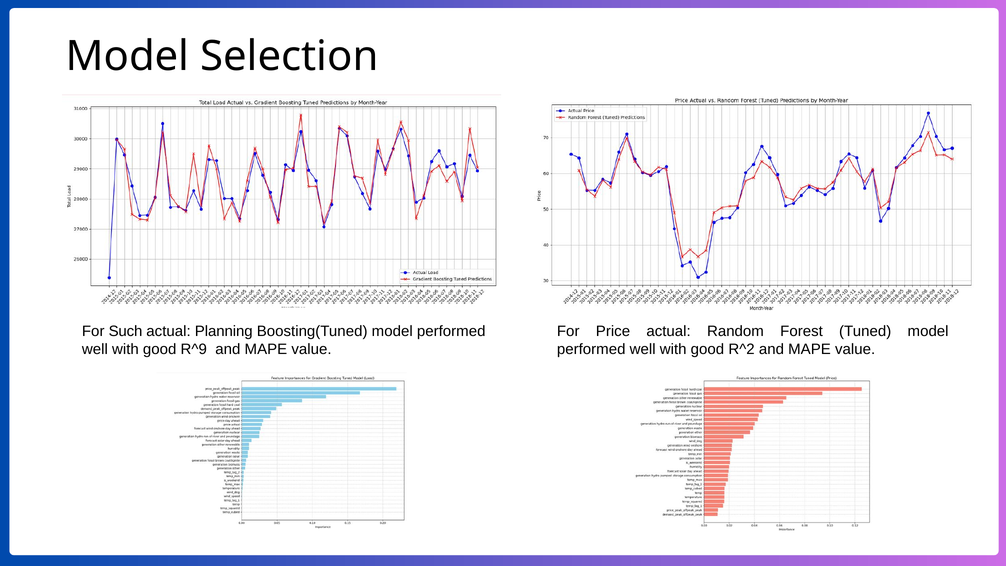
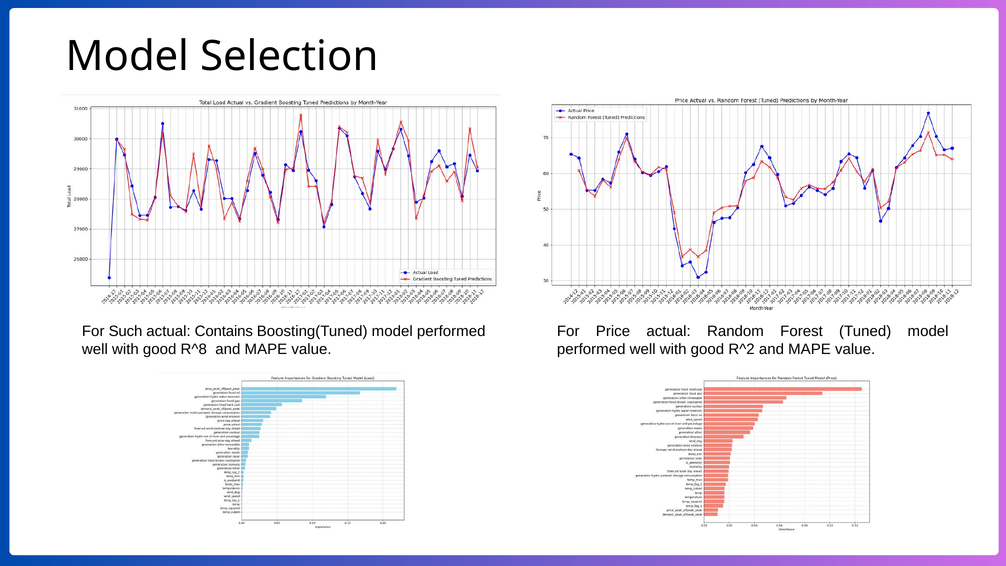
Planning: Planning -> Contains (224, 331)
R^9: R^9 -> R^8 (194, 349)
